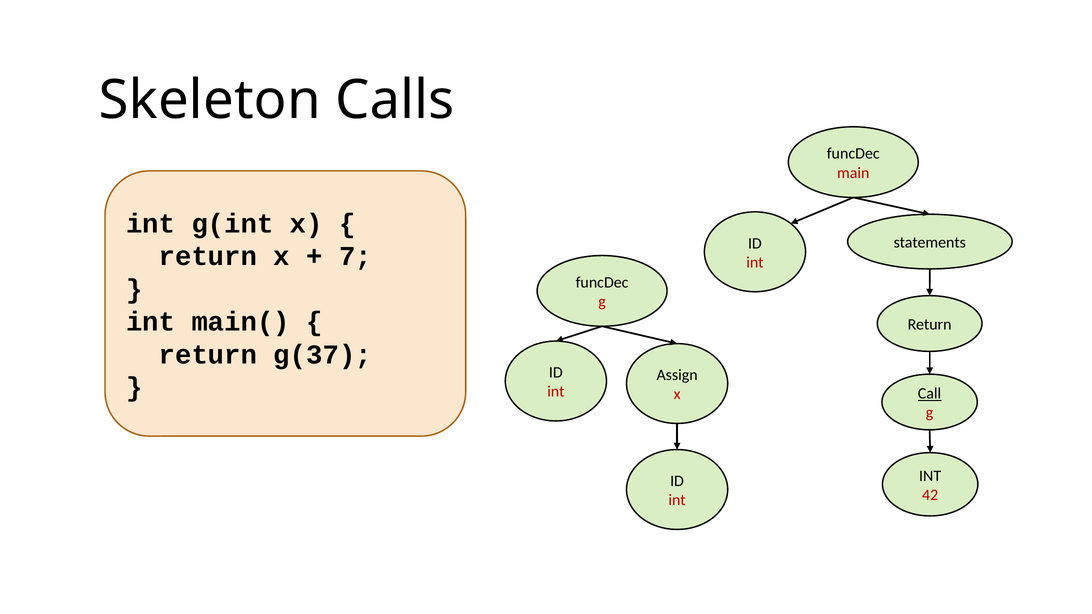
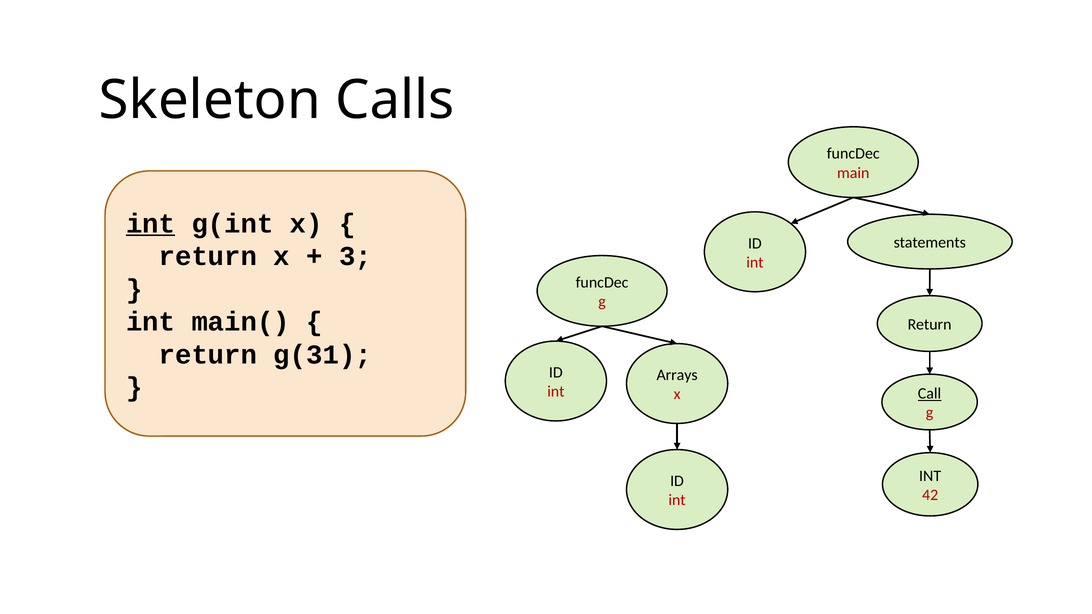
int underline: none -> present (151, 224)
7: 7 -> 3 (355, 256)
g(37: g(37 -> g(31 (323, 355)
Assign: Assign -> Arrays (677, 375)
